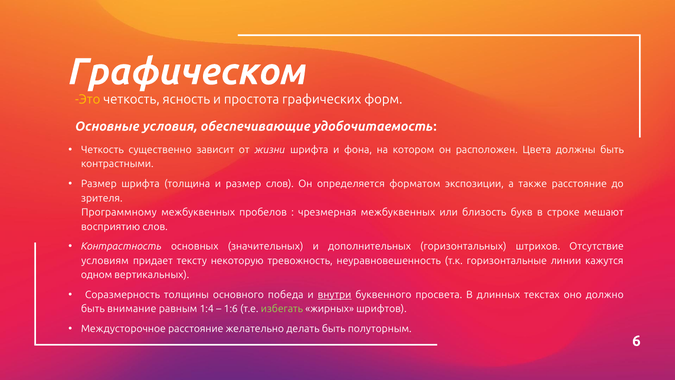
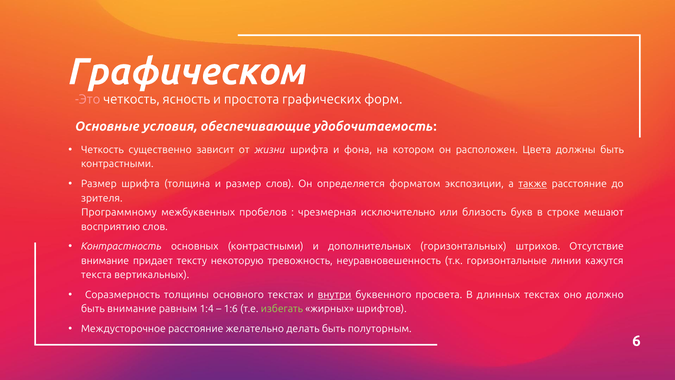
Это colour: yellow -> pink (88, 99)
также underline: none -> present (533, 184)
чрезмерная межбуквенных: межбуквенных -> исключительно (398, 212)
основных значительных: значительных -> контрастными (266, 246)
условиям: условиям -> внимание (105, 261)
одном: одном -> текста (96, 275)
основного победа: победа -> текстах (286, 295)
